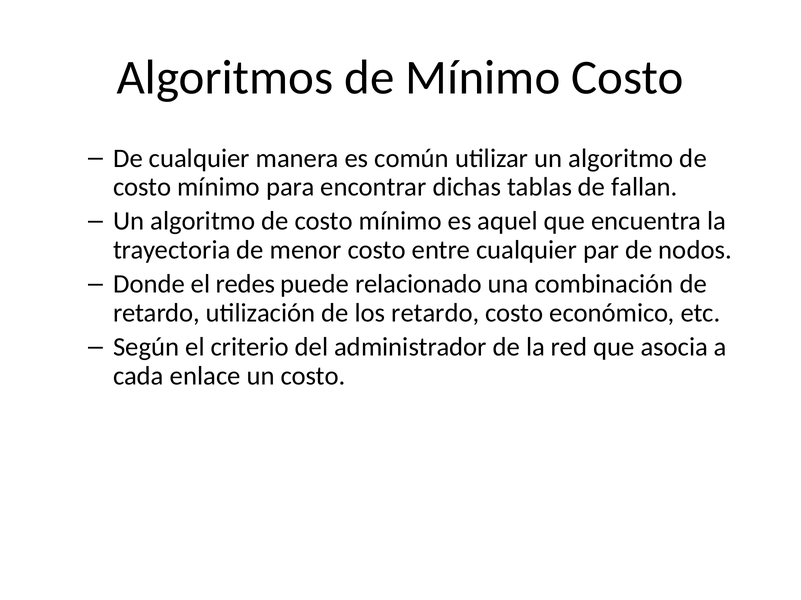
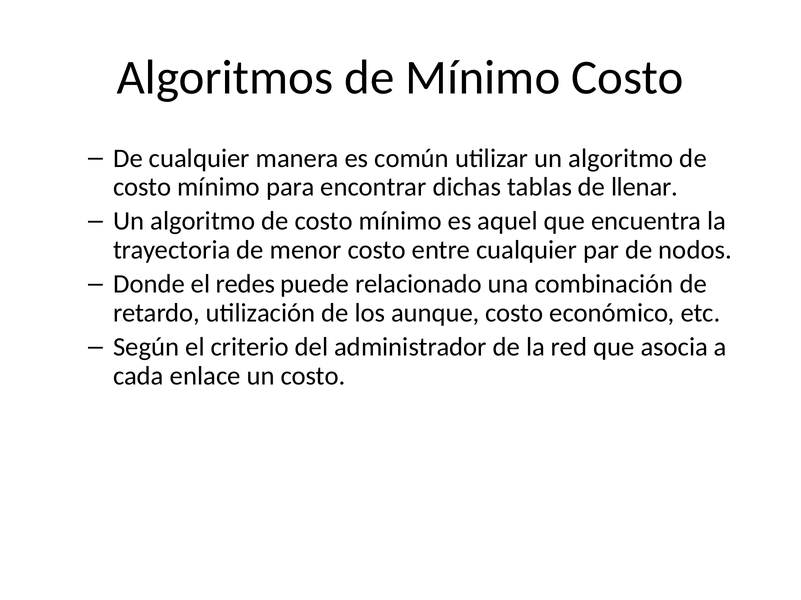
fallan: fallan -> llenar (644, 187)
los retardo: retardo -> aunque (435, 313)
